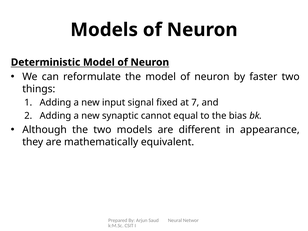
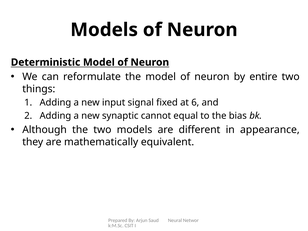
faster: faster -> entire (263, 77)
7: 7 -> 6 (195, 103)
